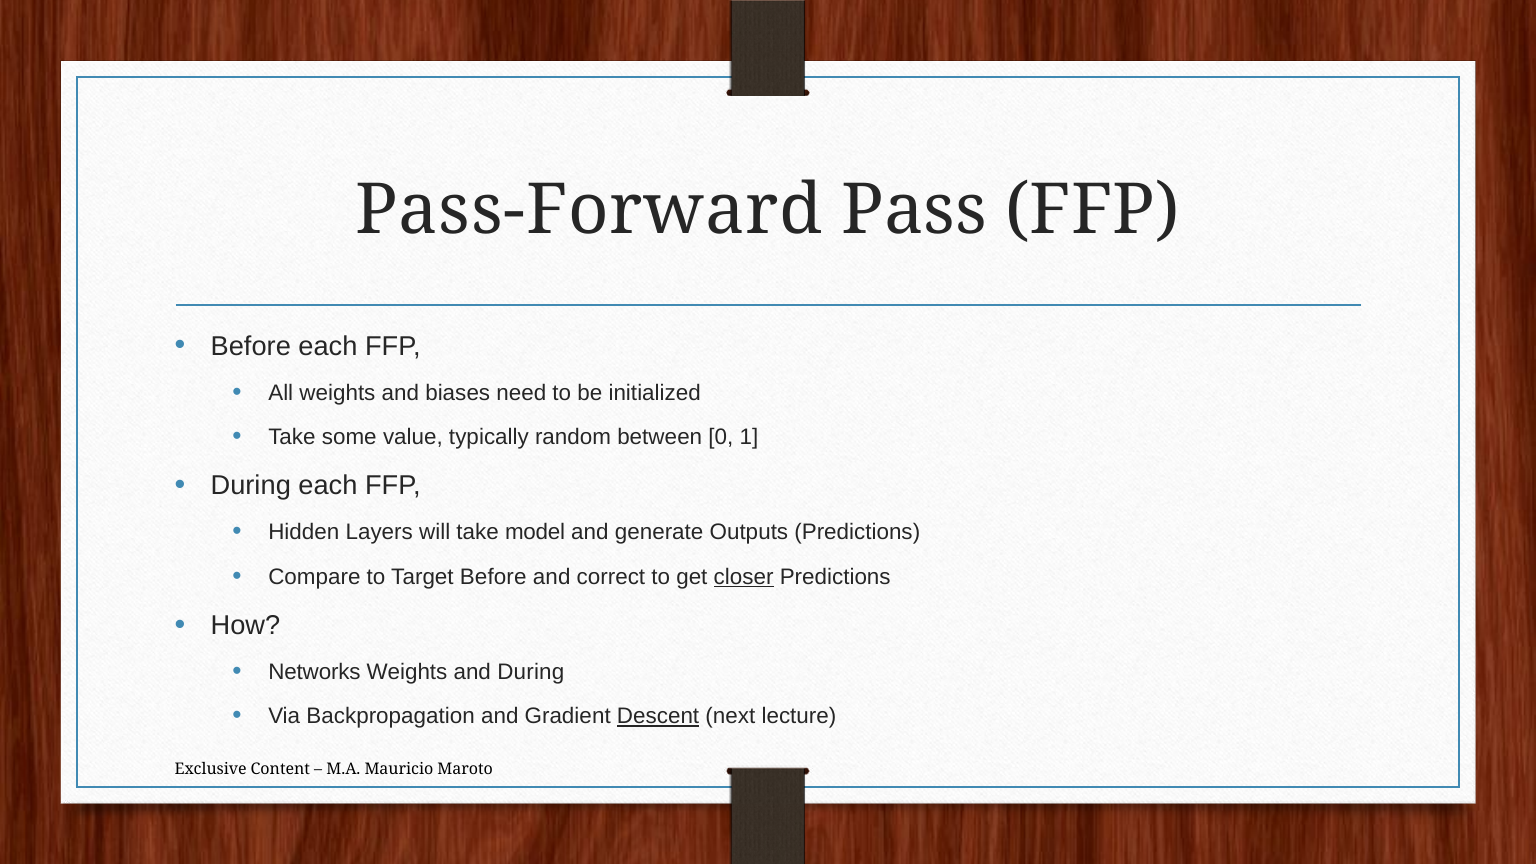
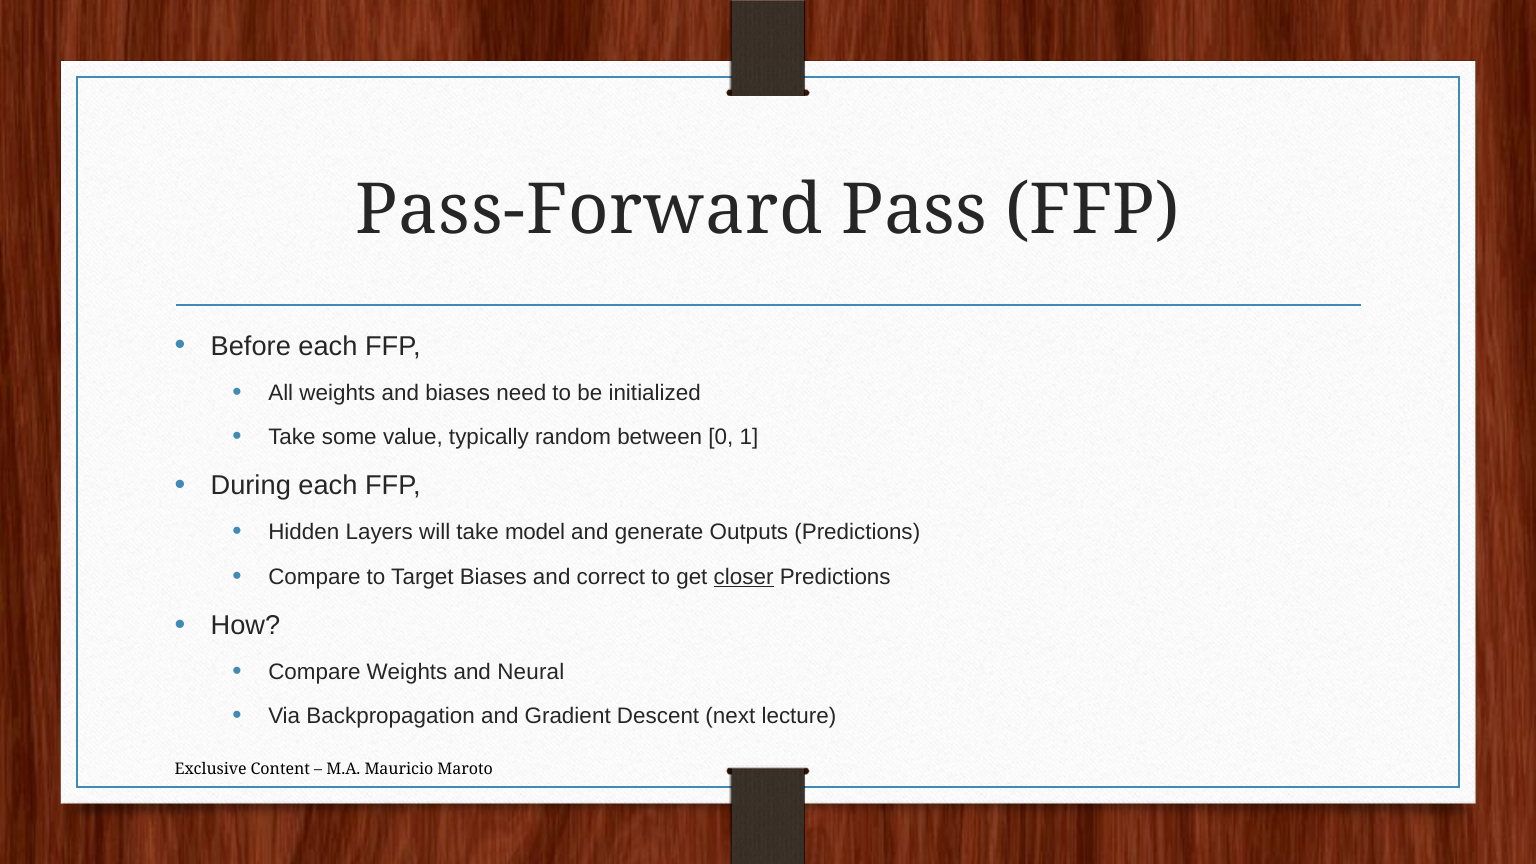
Target Before: Before -> Biases (493, 577)
Networks: Networks -> Compare (314, 672)
and During: During -> Neural (531, 672)
Descent underline: present -> none (658, 716)
